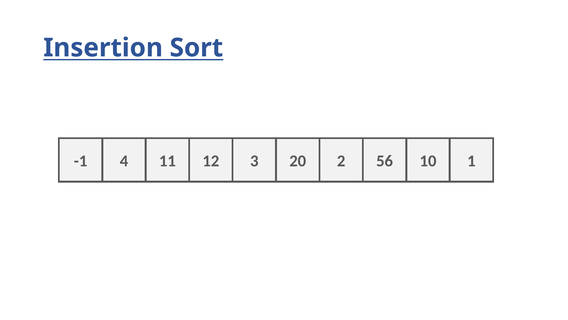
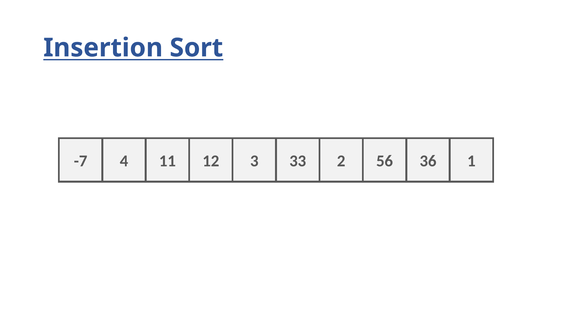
-1: -1 -> -7 (81, 161)
20: 20 -> 33 (298, 161)
10: 10 -> 36 (428, 161)
